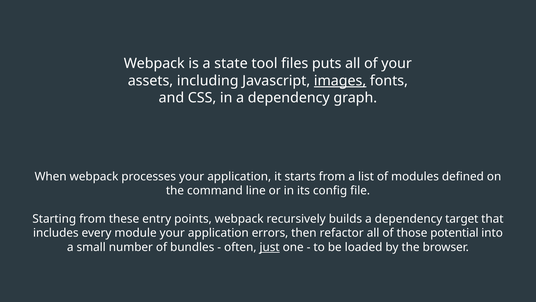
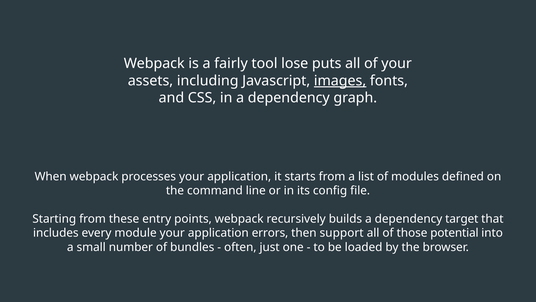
state: state -> fairly (231, 63)
files: files -> lose (295, 63)
refactor: refactor -> support (342, 233)
just underline: present -> none (270, 247)
